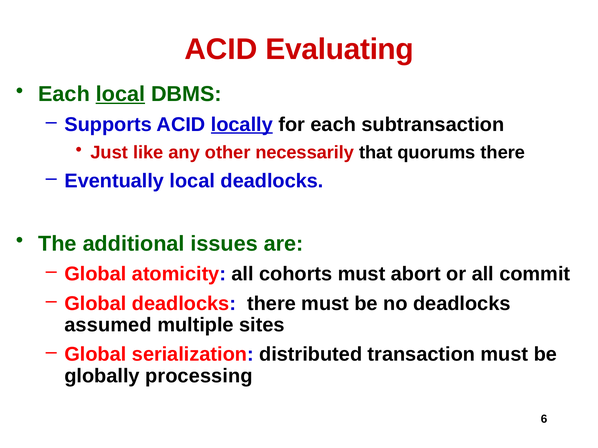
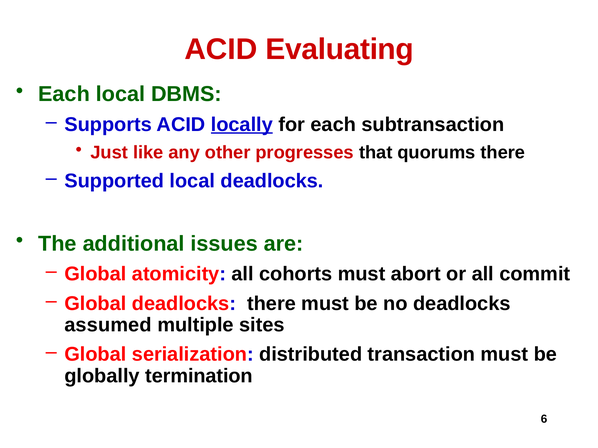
local underline: present -> none (120, 94)
necessarily: necessarily -> progresses (305, 153)
Eventually: Eventually -> Supported (114, 181)
processing: processing -> termination (199, 376)
